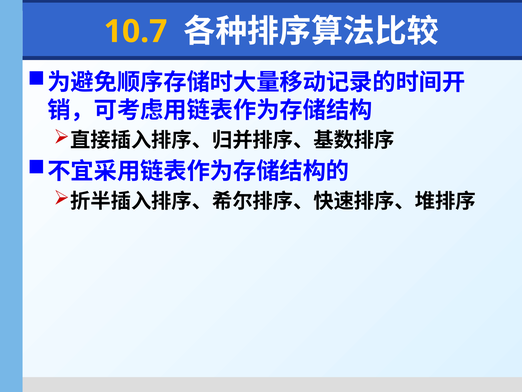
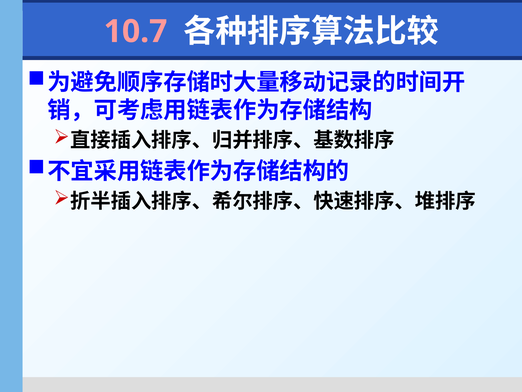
10.7 colour: yellow -> pink (136, 31)
